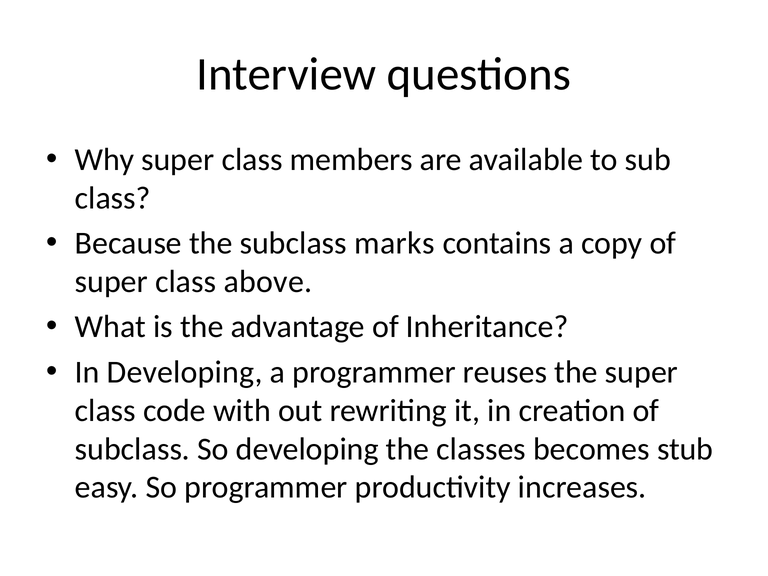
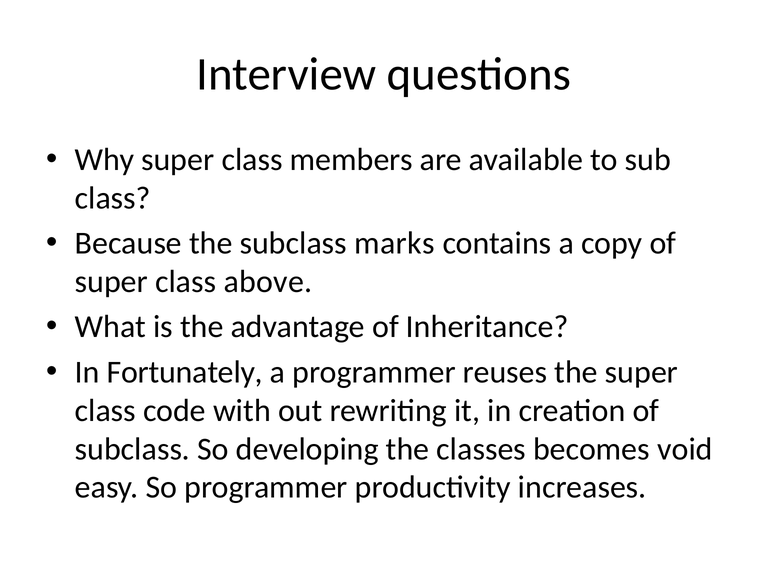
In Developing: Developing -> Fortunately (185, 372)
stub: stub -> void (685, 449)
